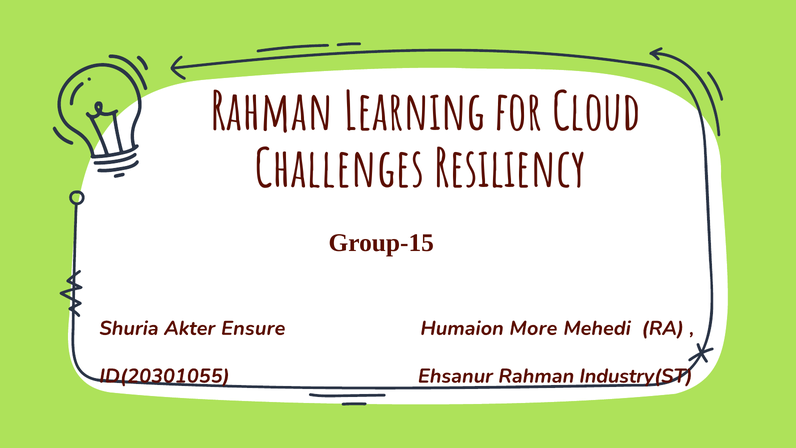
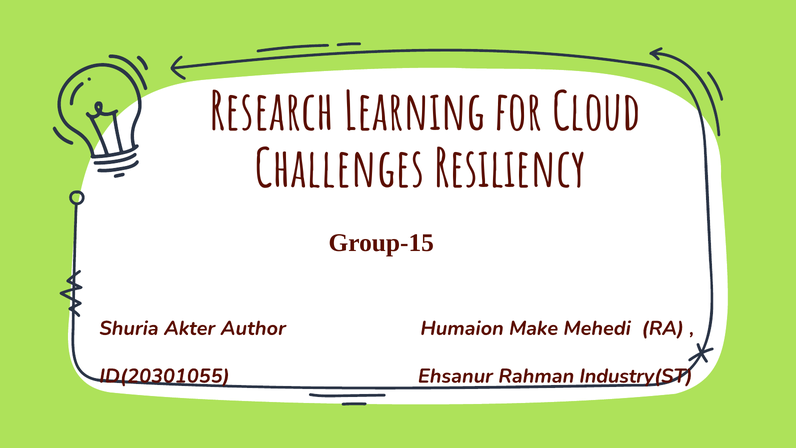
Rahman: Rahman -> Research (272, 113)
Ensure: Ensure -> Author (253, 328)
More: More -> Make (534, 328)
